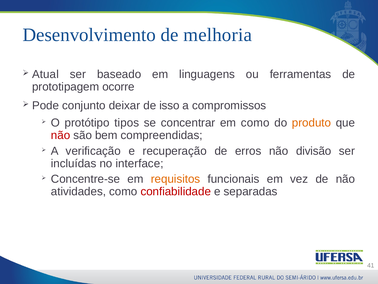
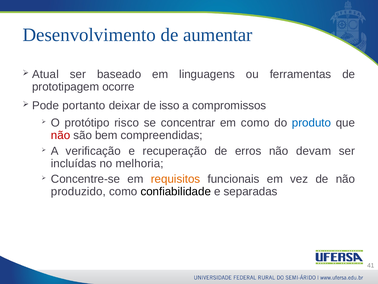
melhoria: melhoria -> aumentar (218, 35)
conjunto: conjunto -> portanto (84, 105)
tipos: tipos -> risco (127, 123)
produto colour: orange -> blue (311, 123)
divisão: divisão -> devam (314, 151)
interface: interface -> melhoria (140, 163)
atividades: atividades -> produzido (78, 191)
confiabilidade colour: red -> black (176, 191)
